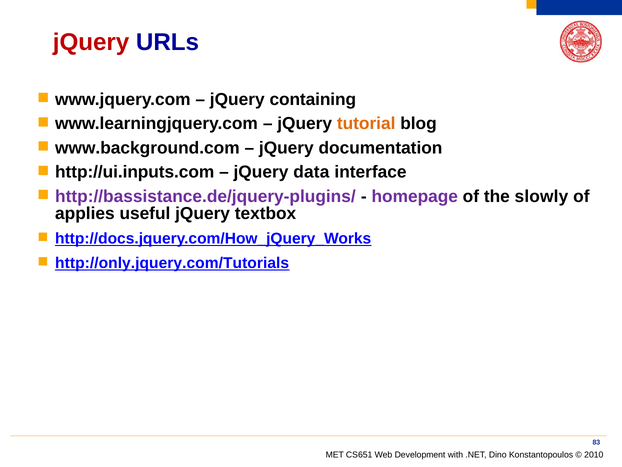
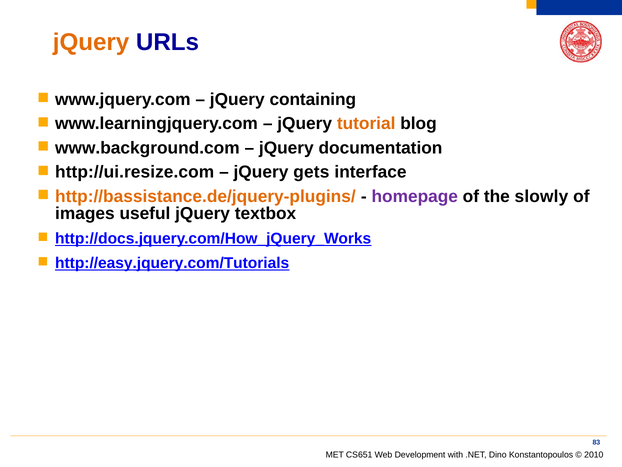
jQuery colour: red -> orange (91, 42)
http://ui.inputs.com: http://ui.inputs.com -> http://ui.resize.com (135, 172)
data: data -> gets (311, 172)
http://bassistance.de/jquery-plugins/ colour: purple -> orange (205, 196)
applies: applies -> images (85, 213)
http://only.jquery.com/Tutorials: http://only.jquery.com/Tutorials -> http://easy.jquery.com/Tutorials (172, 263)
